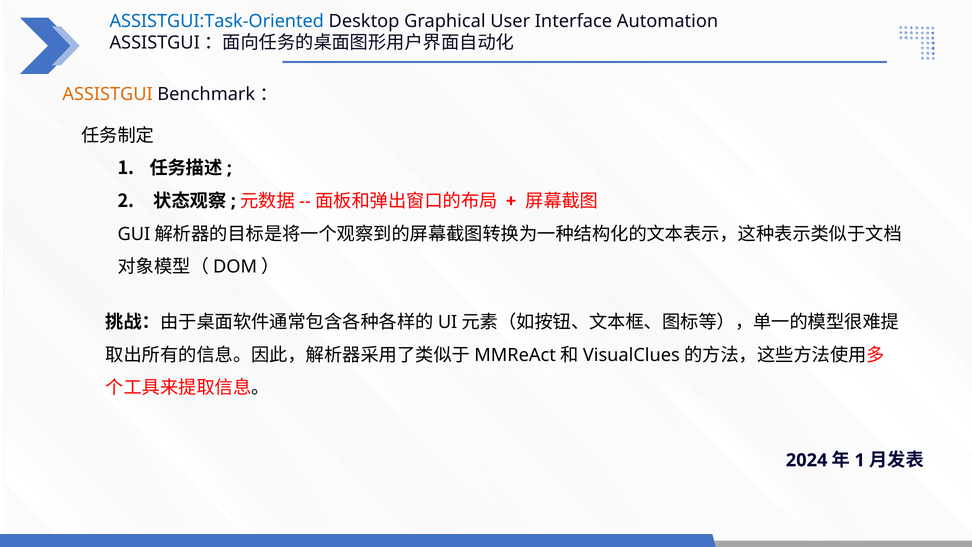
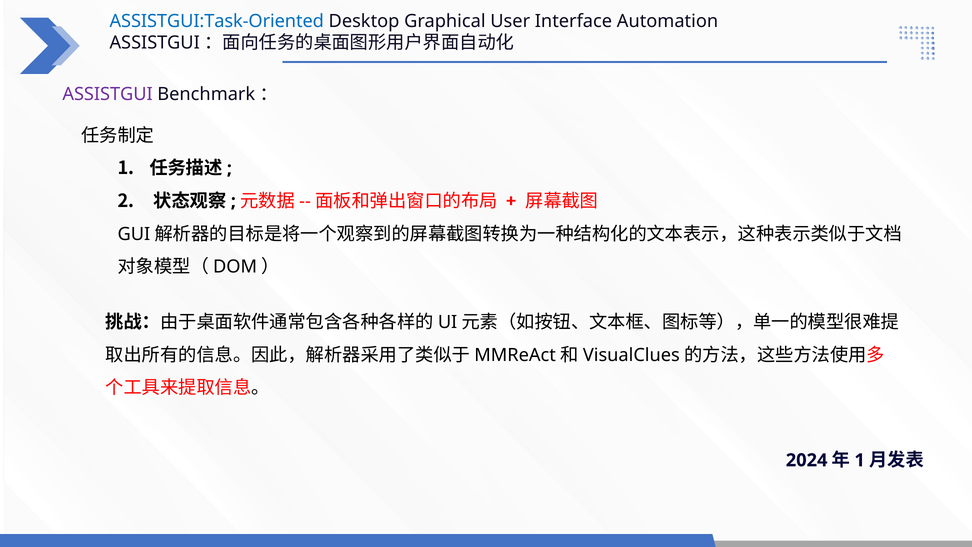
ASSISTGUI colour: orange -> purple (108, 94)
